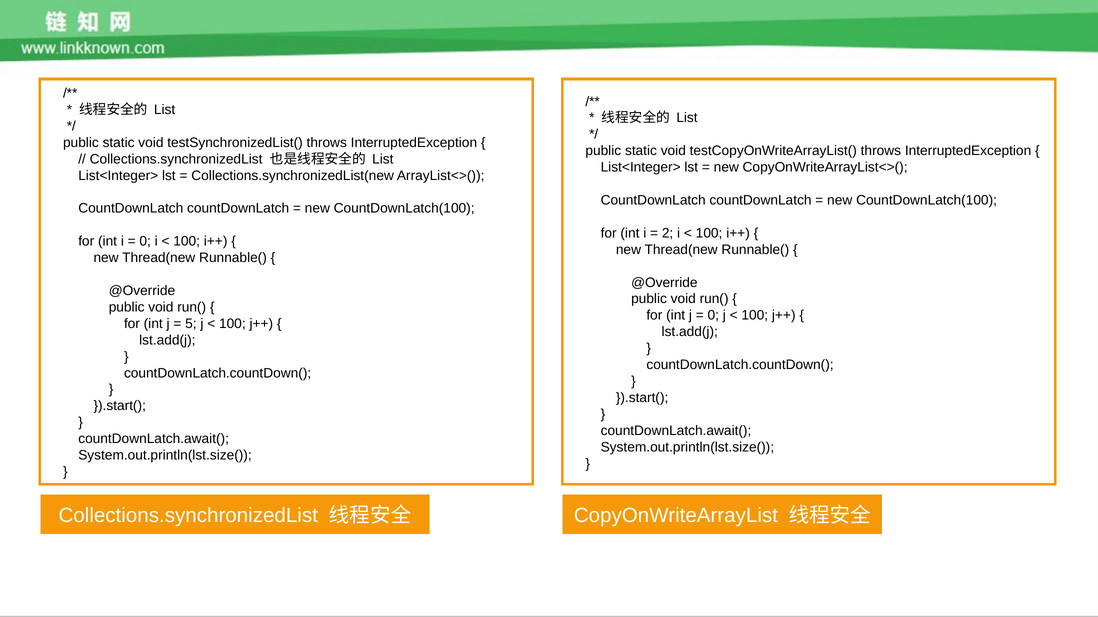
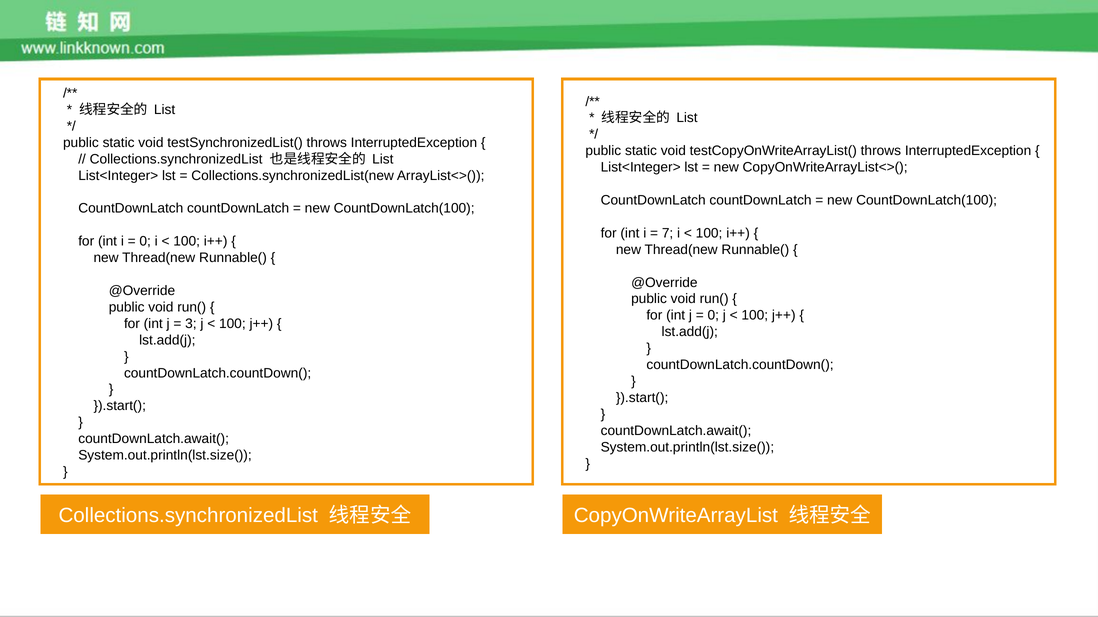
2: 2 -> 7 (668, 233)
5: 5 -> 3 (191, 324)
